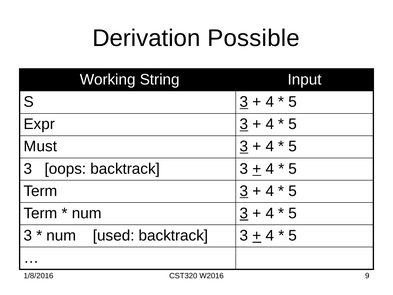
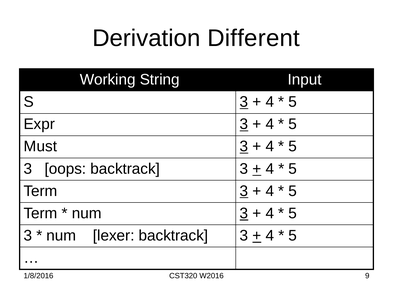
Possible: Possible -> Different (254, 38)
used: used -> lexer (114, 235)
